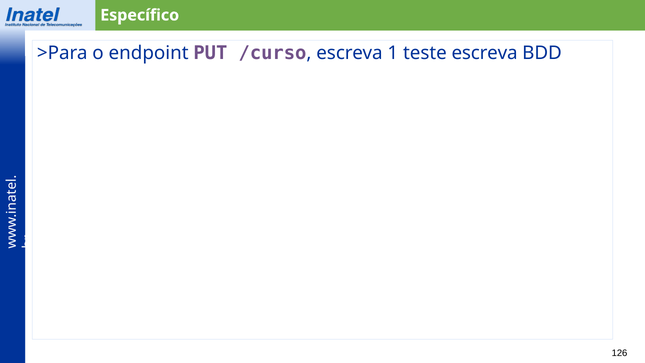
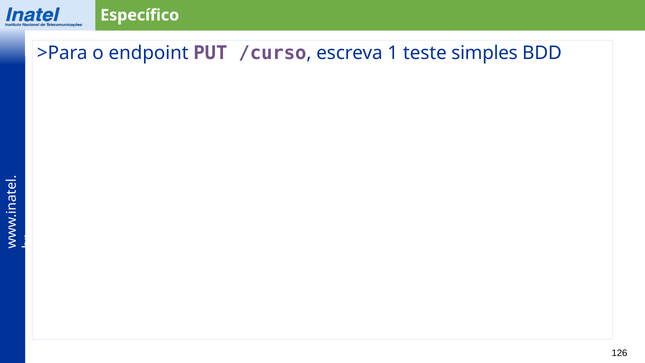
teste escreva: escreva -> simples (485, 53)
